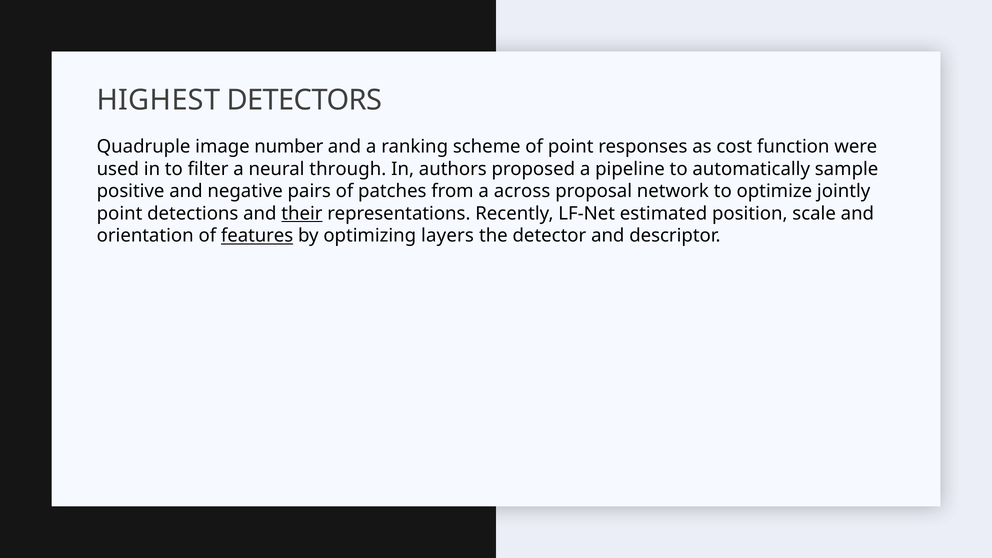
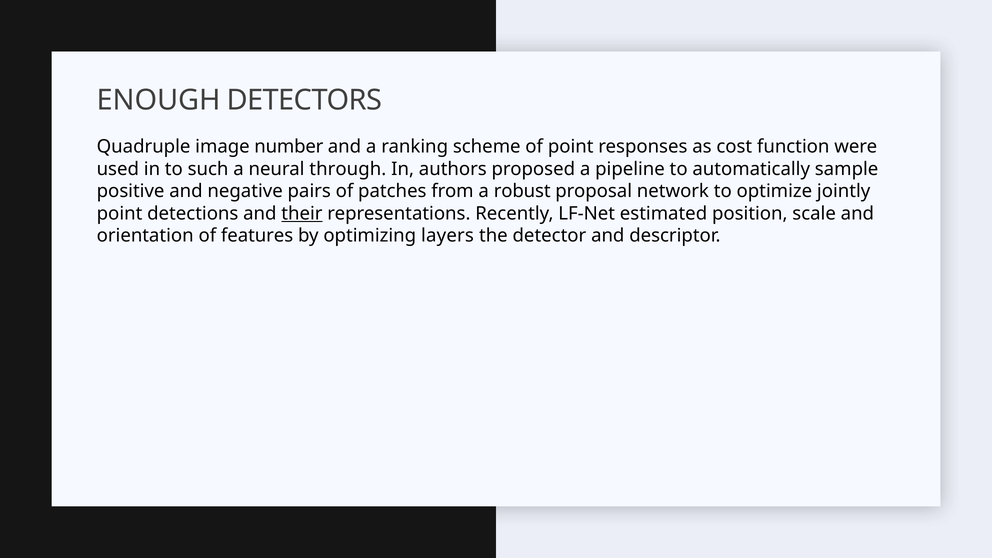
HIGHEST: HIGHEST -> ENOUGH (159, 100)
filter: filter -> such (208, 169)
across: across -> robust (522, 191)
features underline: present -> none (257, 236)
